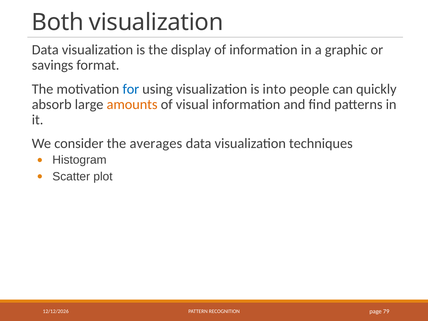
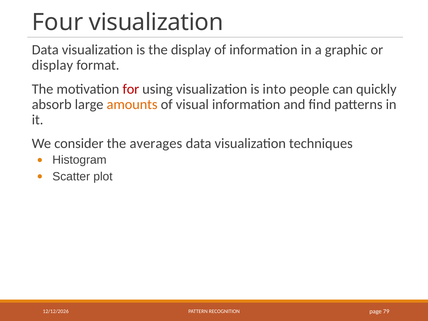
Both: Both -> Four (58, 22)
savings: savings -> display (52, 65)
for colour: blue -> red (131, 89)
